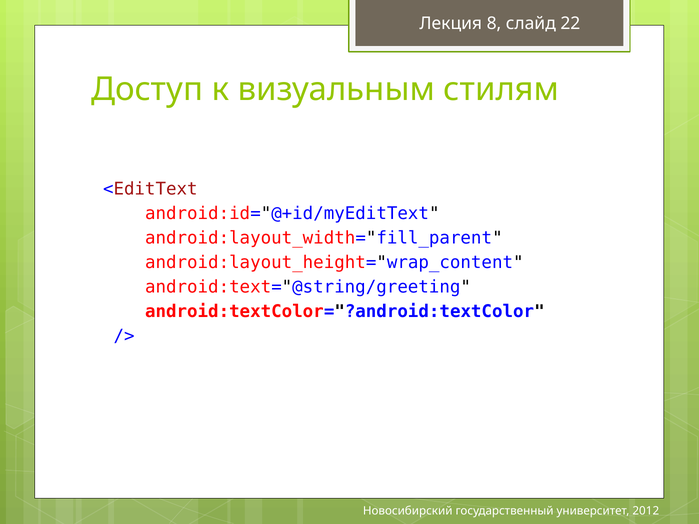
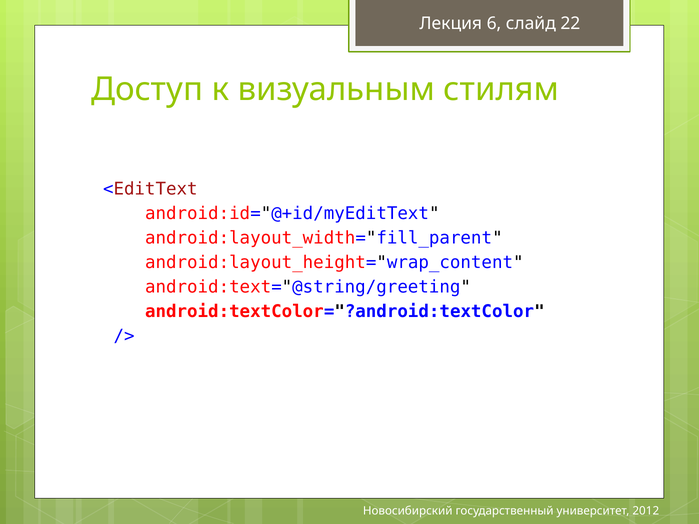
8: 8 -> 6 (494, 23)
